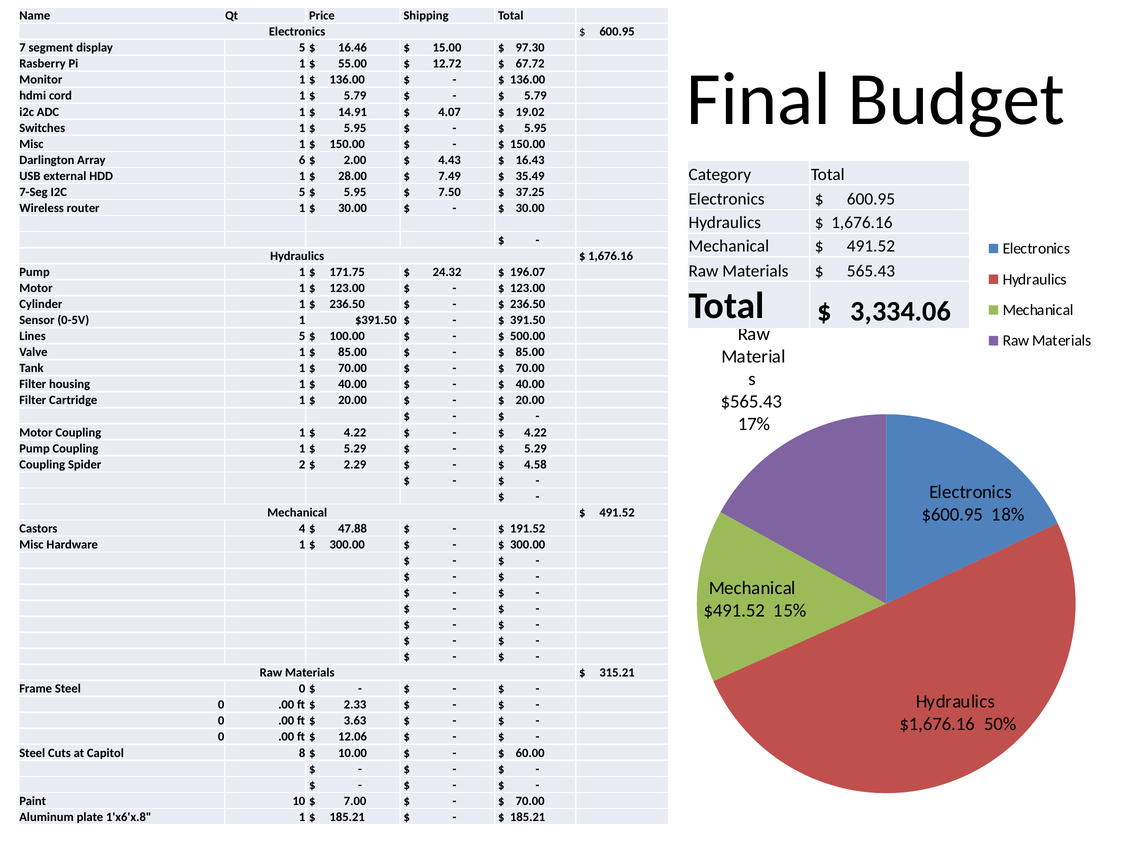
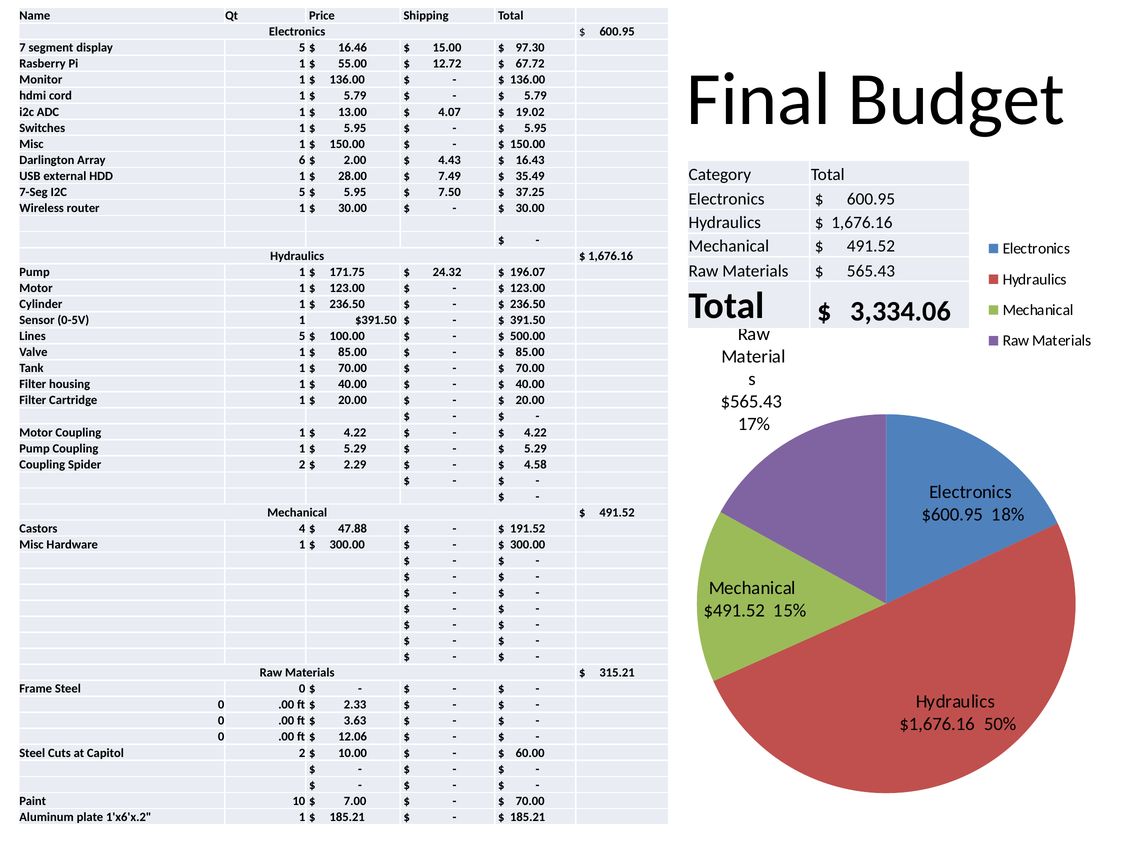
14.91: 14.91 -> 13.00 (353, 112)
Capitol 8: 8 -> 2 (302, 752)
1'x6'x.8: 1'x6'x.8 -> 1'x6'x.2 (129, 816)
